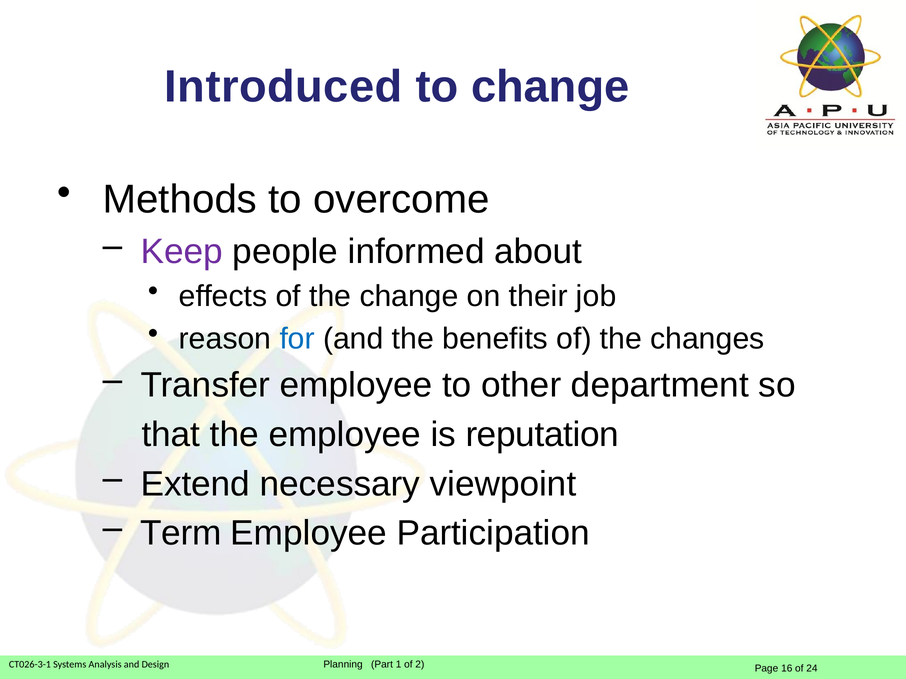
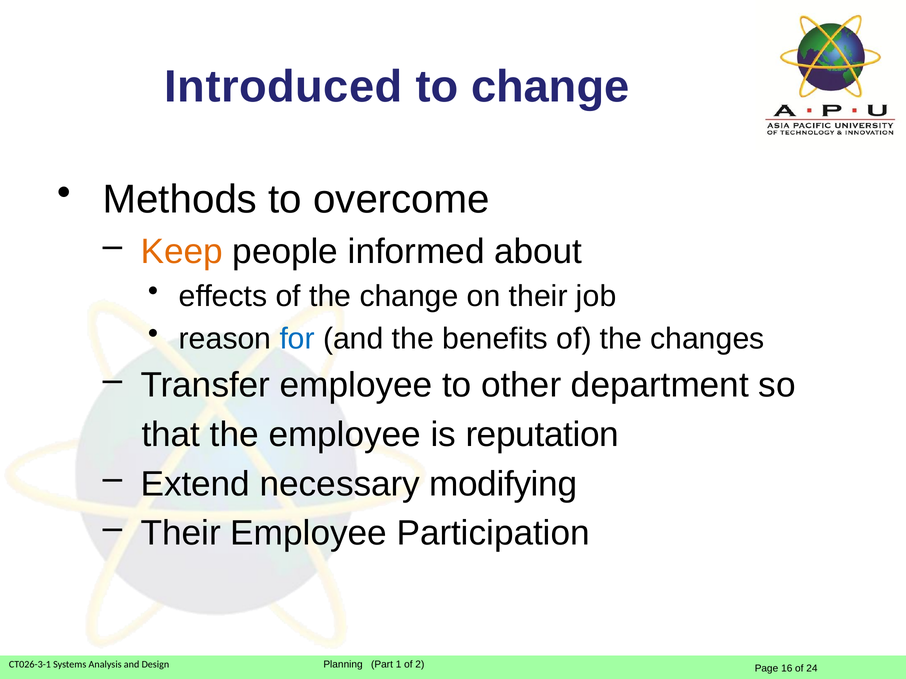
Keep colour: purple -> orange (182, 252)
viewpoint: viewpoint -> modifying (503, 484)
Term: Term -> Their (181, 534)
